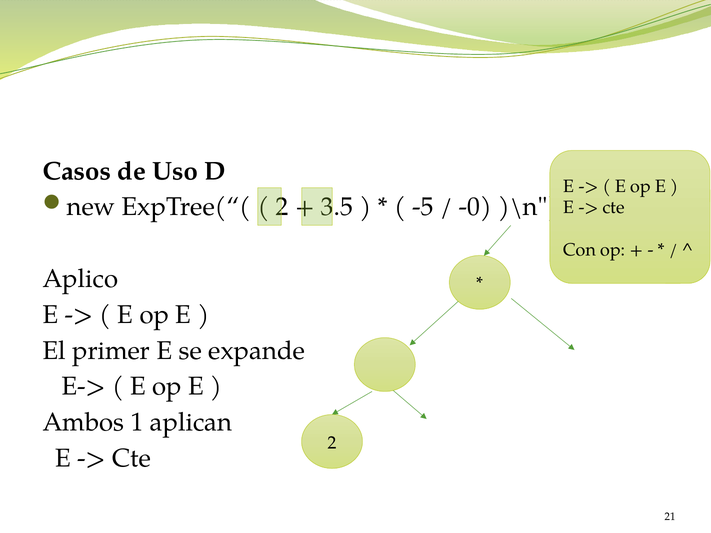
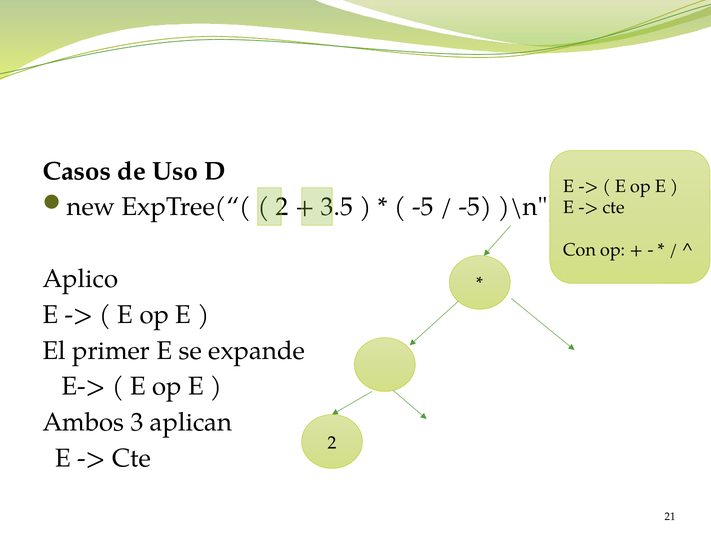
-0: -0 -> -5 (475, 207)
1: 1 -> 3 (137, 423)
